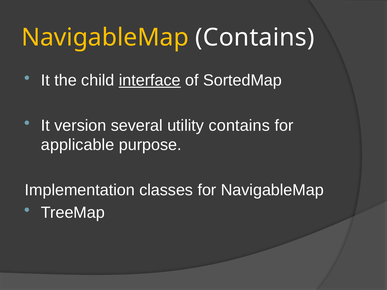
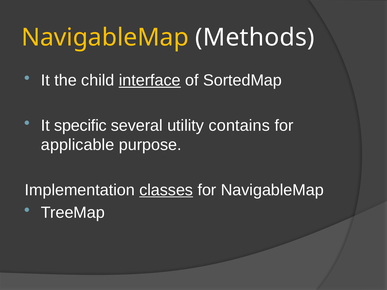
NavigableMap Contains: Contains -> Methods (255, 38)
version: version -> specific (80, 126)
classes underline: none -> present (166, 190)
